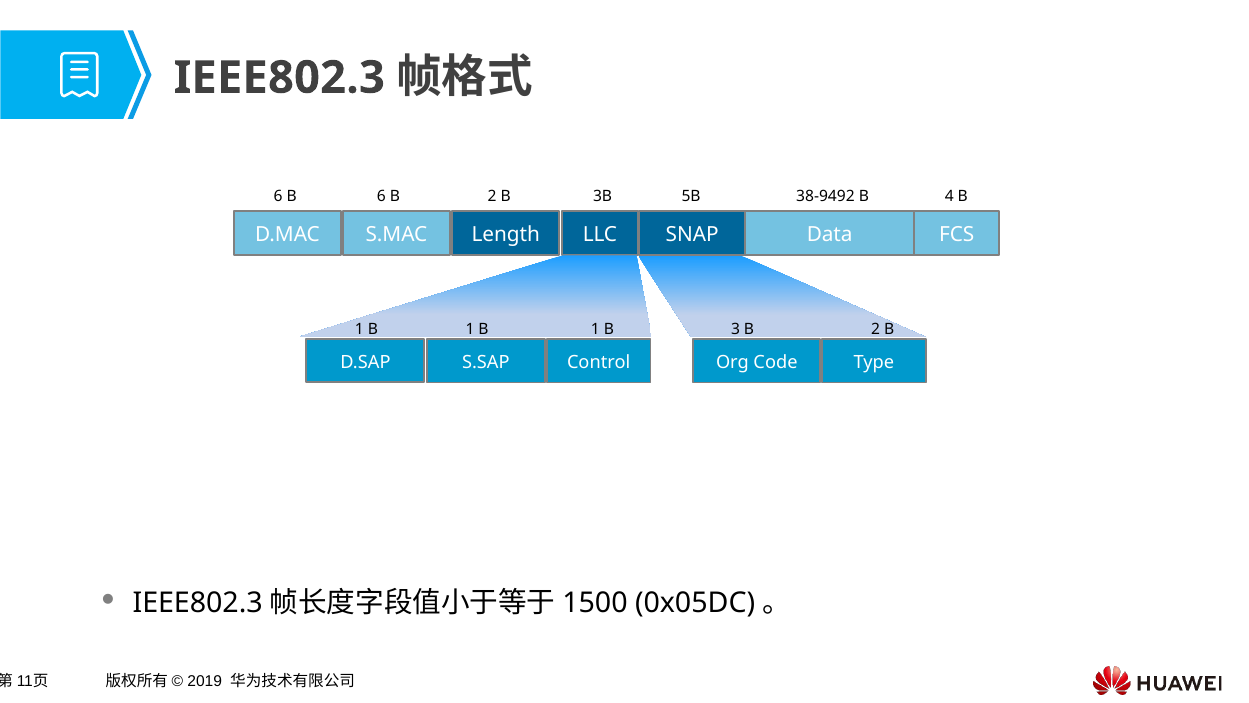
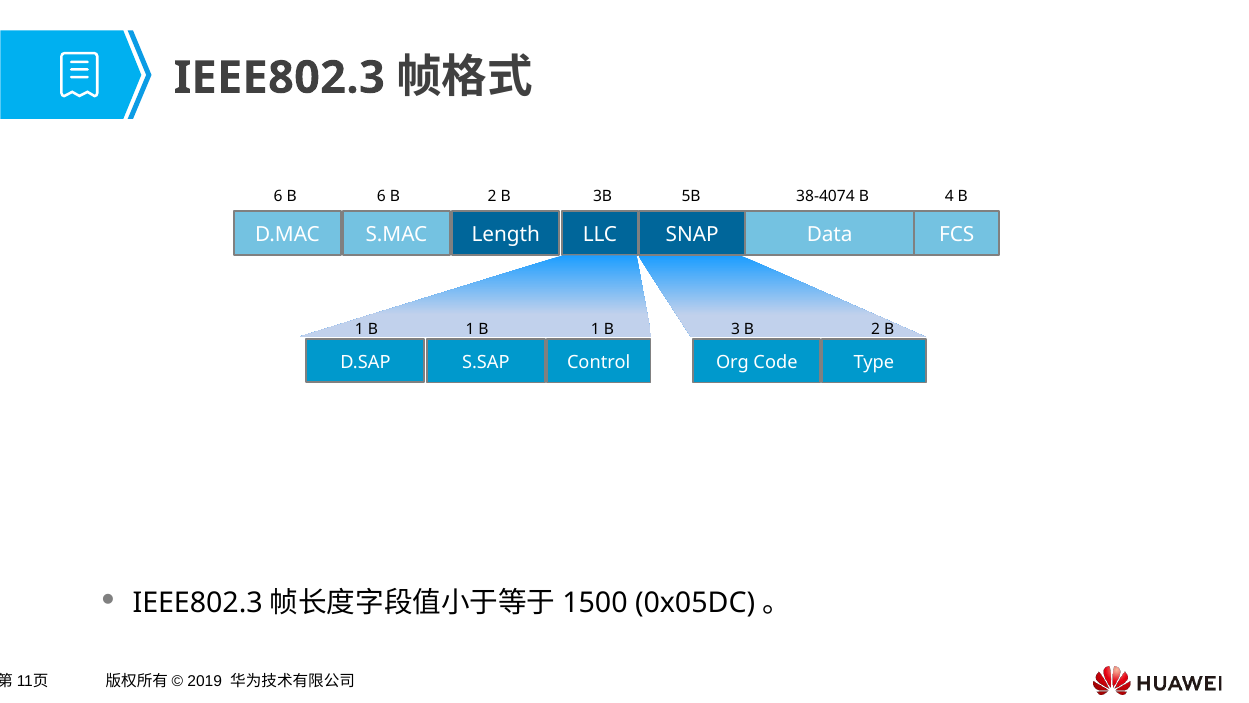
38-9492: 38-9492 -> 38-4074 (825, 196)
